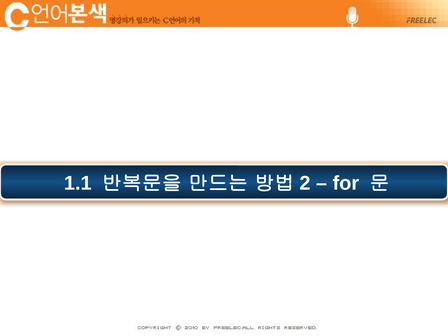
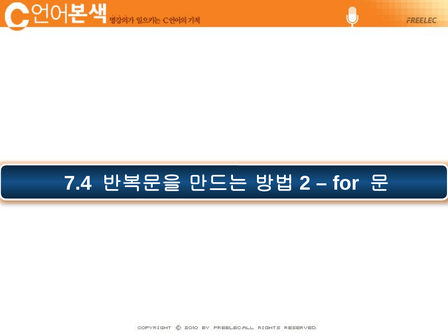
1.1: 1.1 -> 7.4 (78, 183)
